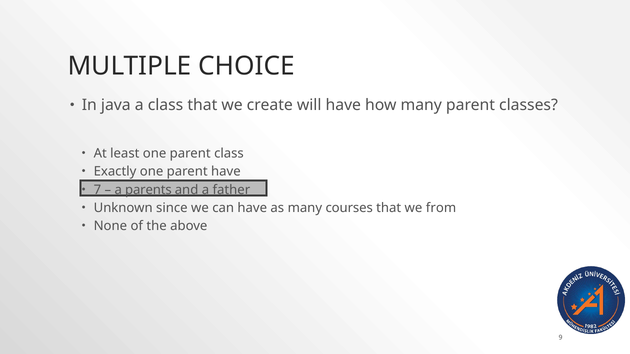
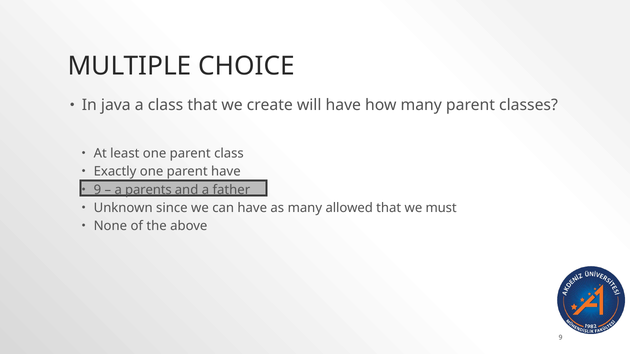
7: 7 -> 9 (97, 190)
courses: courses -> allowed (349, 208)
from: from -> must (441, 208)
